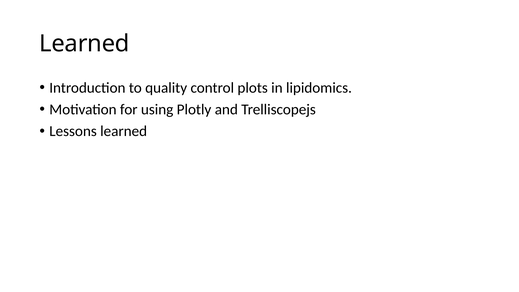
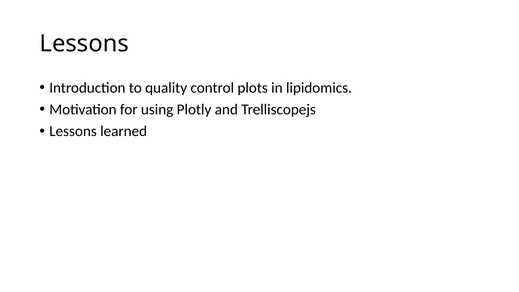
Learned: Learned -> Lessons (84, 44)
